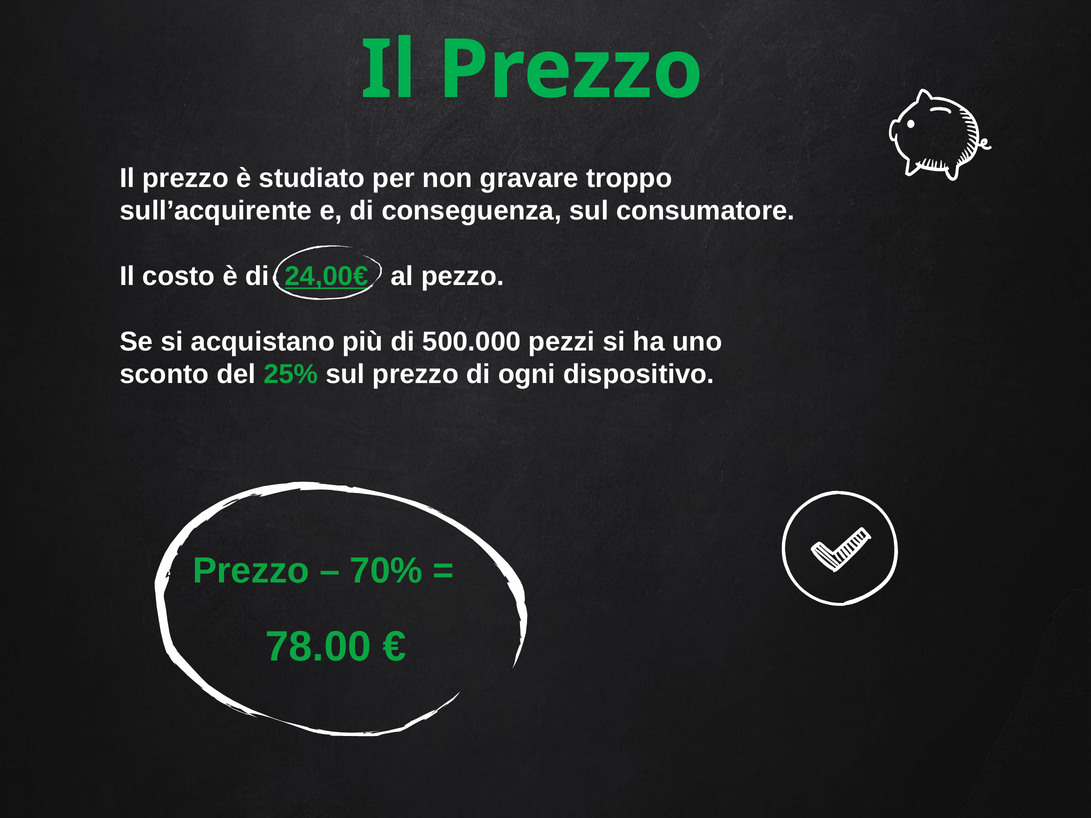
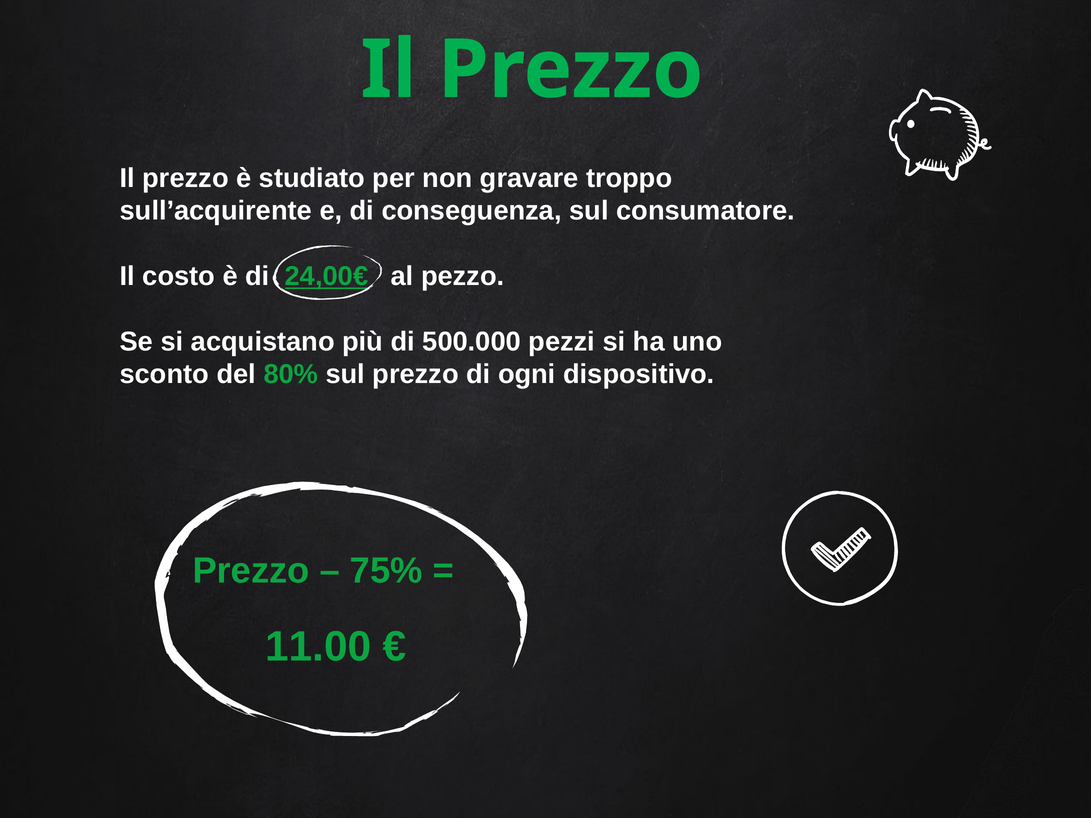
25%: 25% -> 80% (291, 375)
70%: 70% -> 75% (386, 571)
78.00: 78.00 -> 11.00 (318, 647)
